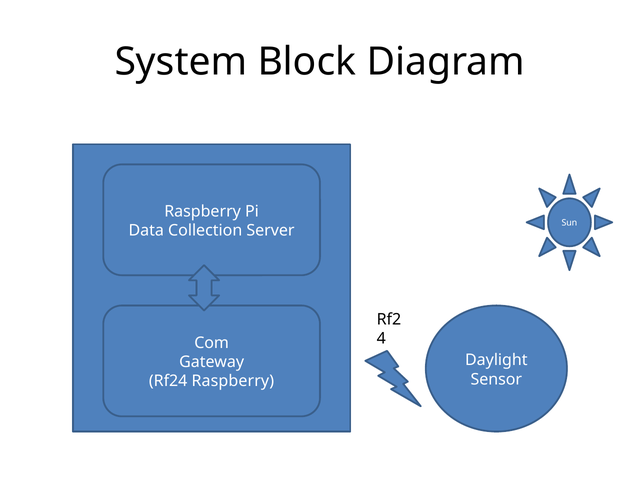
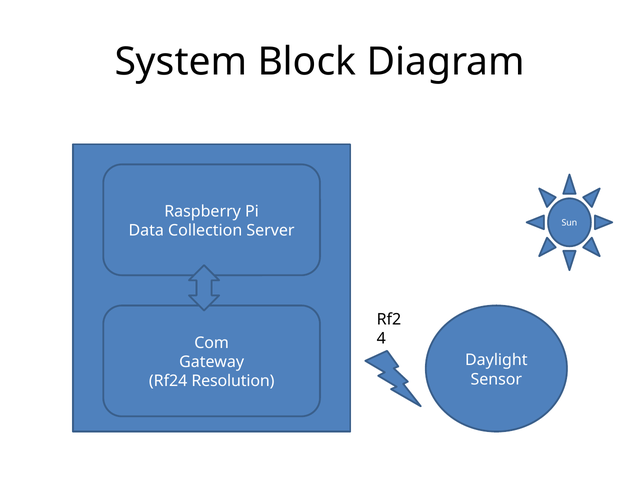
Rf24 Raspberry: Raspberry -> Resolution (233, 381)
